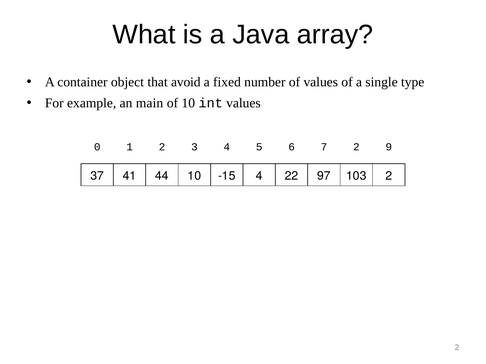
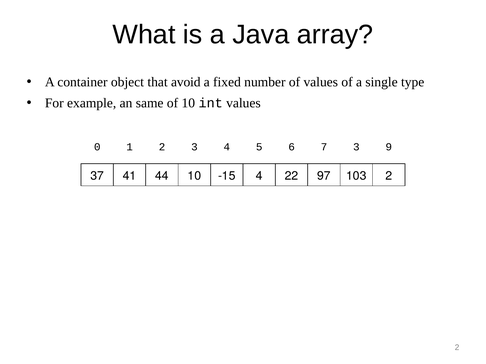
main: main -> same (150, 103)
7 2: 2 -> 3 (356, 147)
